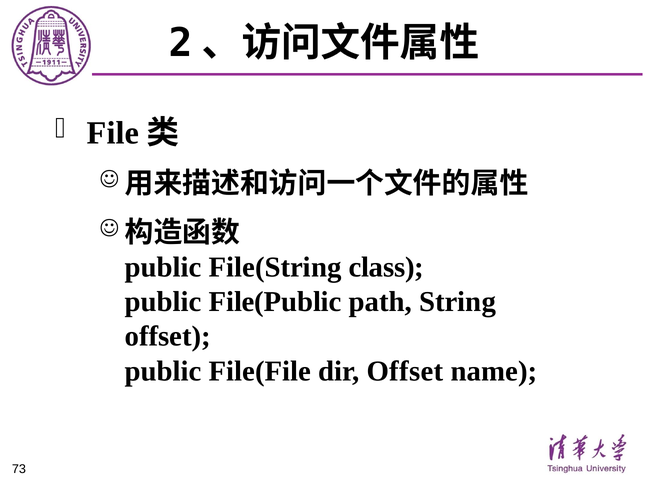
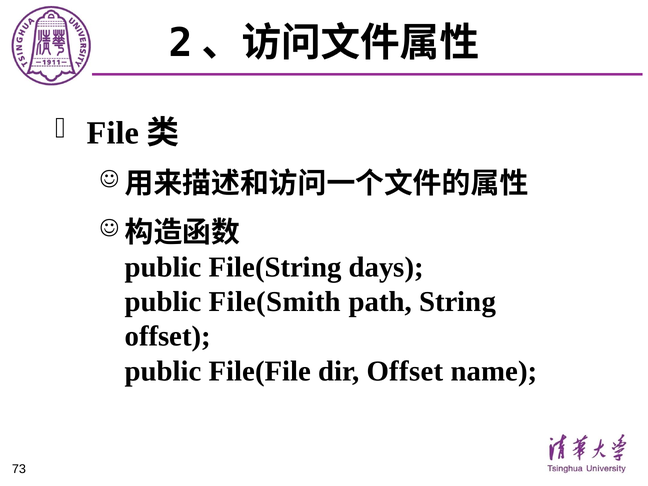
class: class -> days (386, 267)
File(Public: File(Public -> File(Smith (275, 302)
